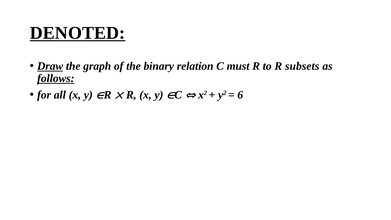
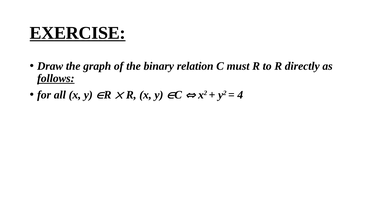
DENOTED: DENOTED -> EXERCISE (78, 33)
Draw underline: present -> none (50, 66)
subsets: subsets -> directly (302, 66)
6: 6 -> 4 (240, 95)
